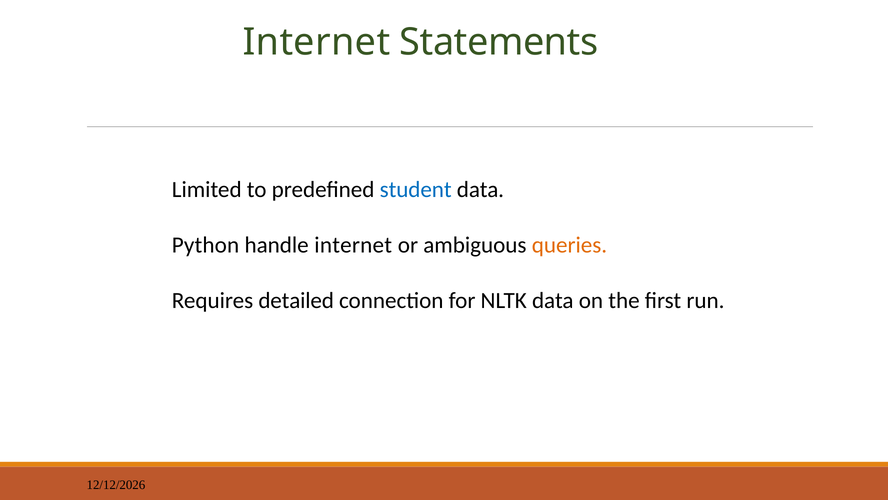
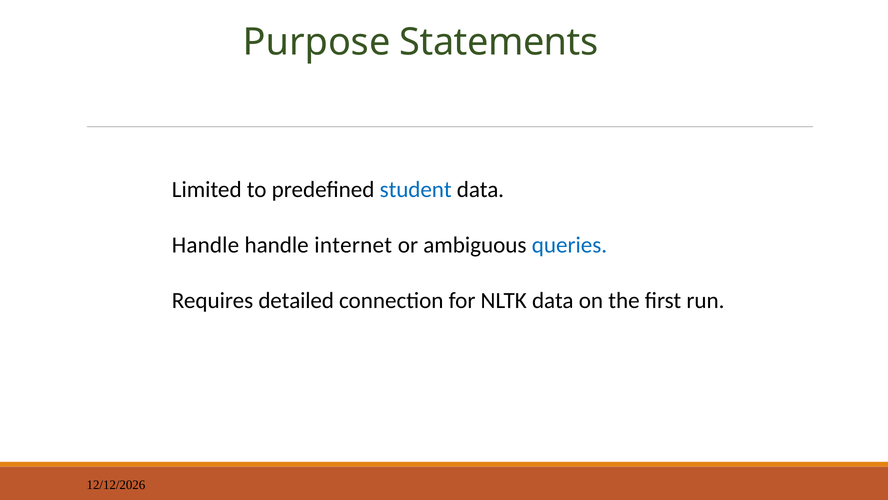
Internet: Internet -> Purpose (317, 42)
Python: Python -> Handle (206, 245)
queries colour: orange -> blue (569, 245)
